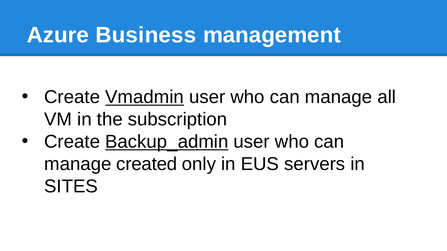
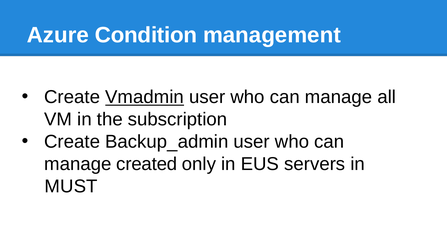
Business: Business -> Condition (146, 35)
Backup_admin underline: present -> none (167, 142)
SITES: SITES -> MUST (71, 187)
